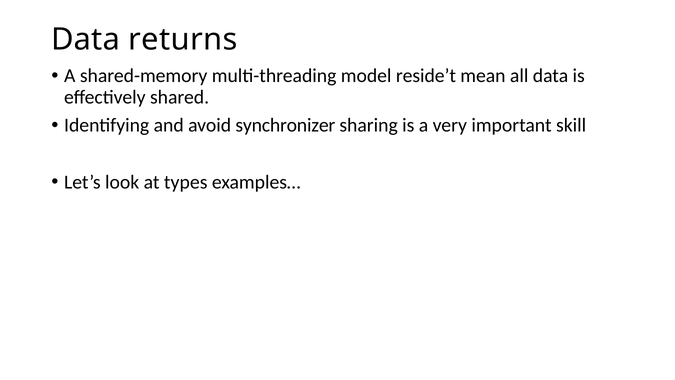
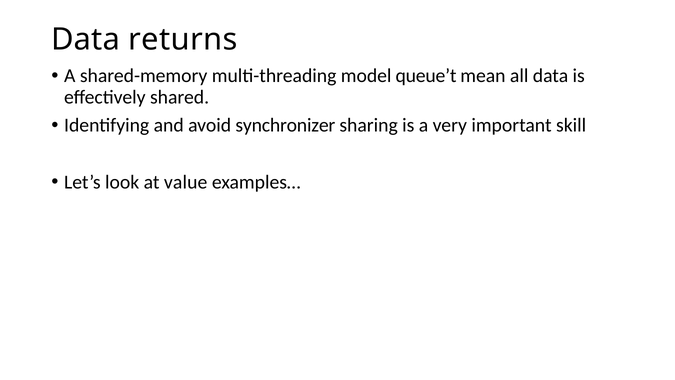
reside’t: reside’t -> queue’t (426, 76)
types: types -> value (186, 182)
